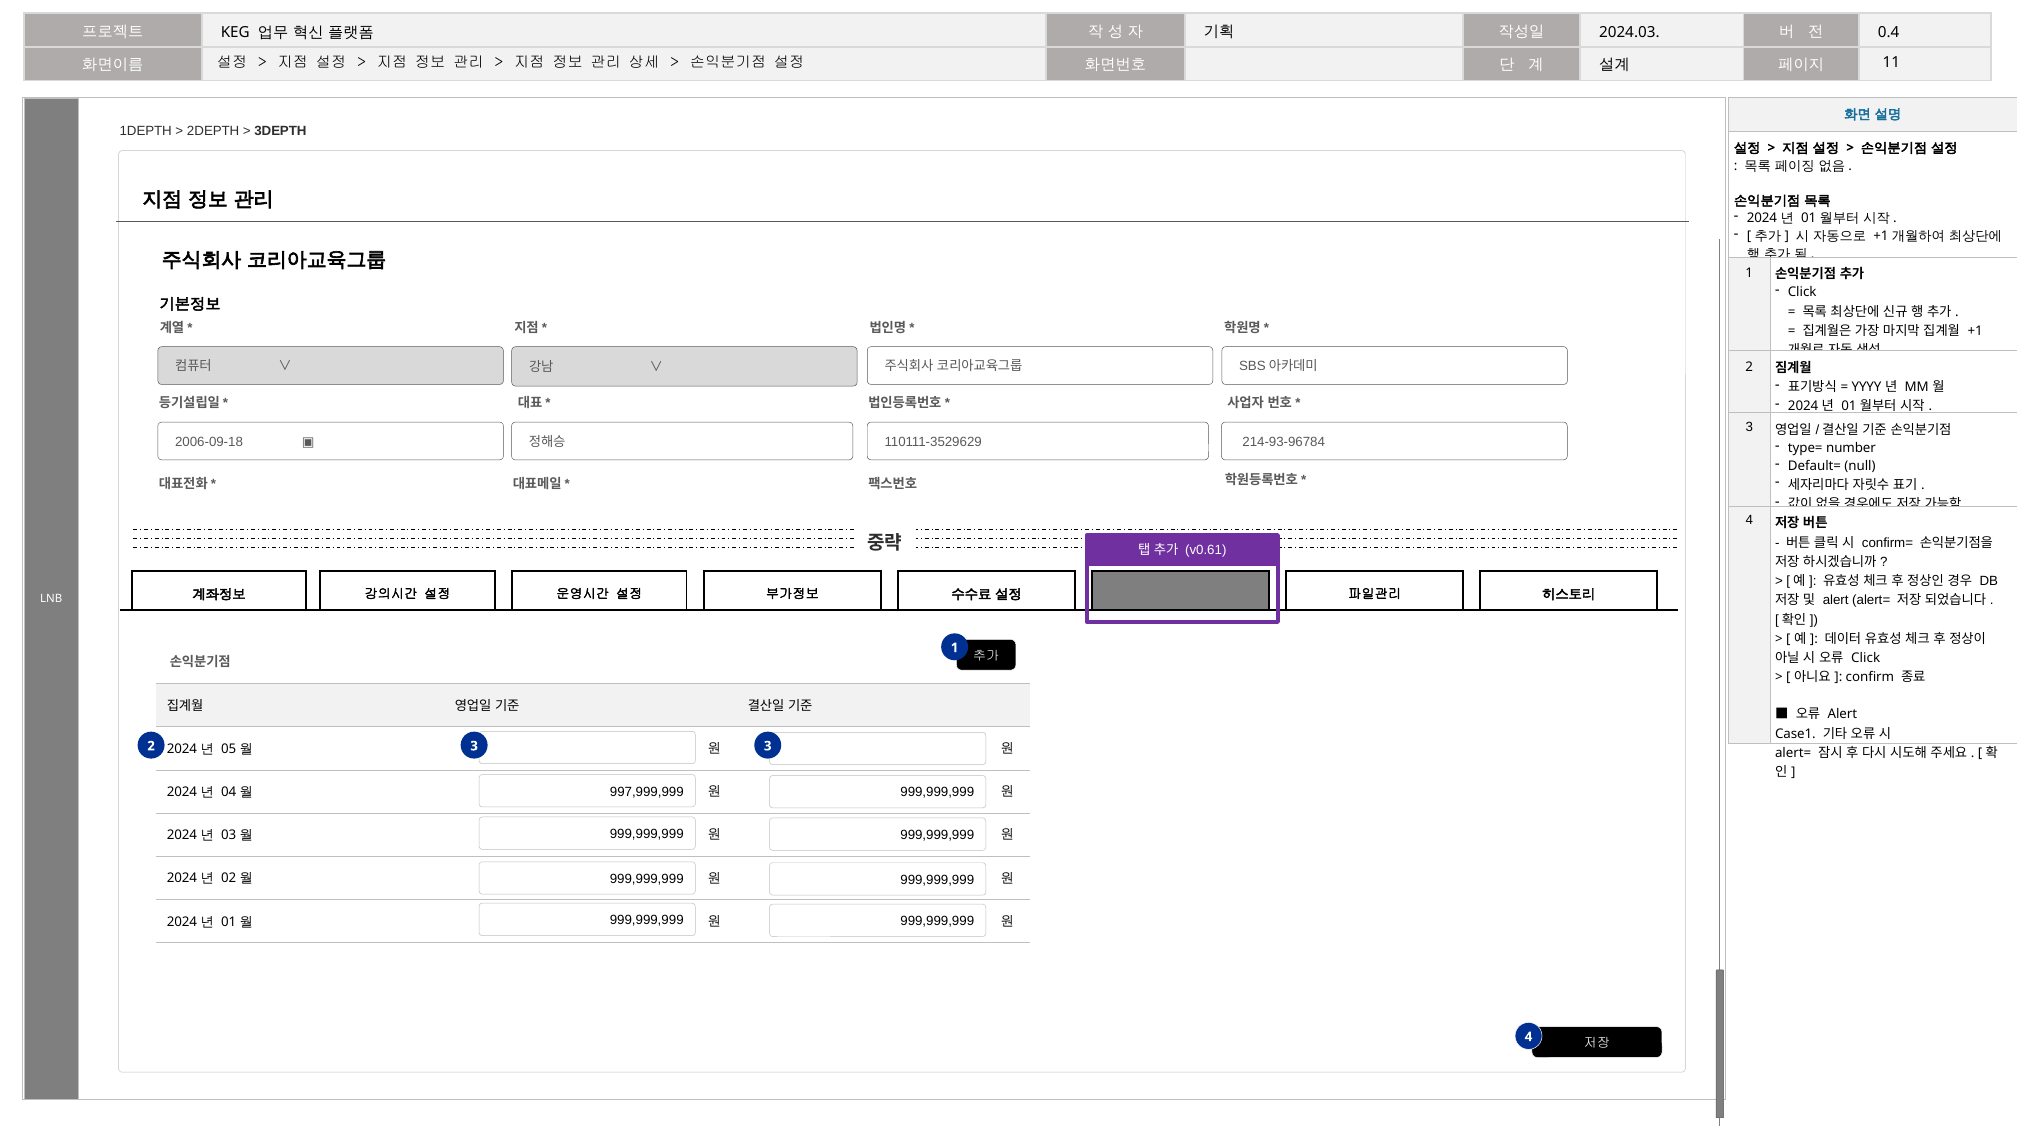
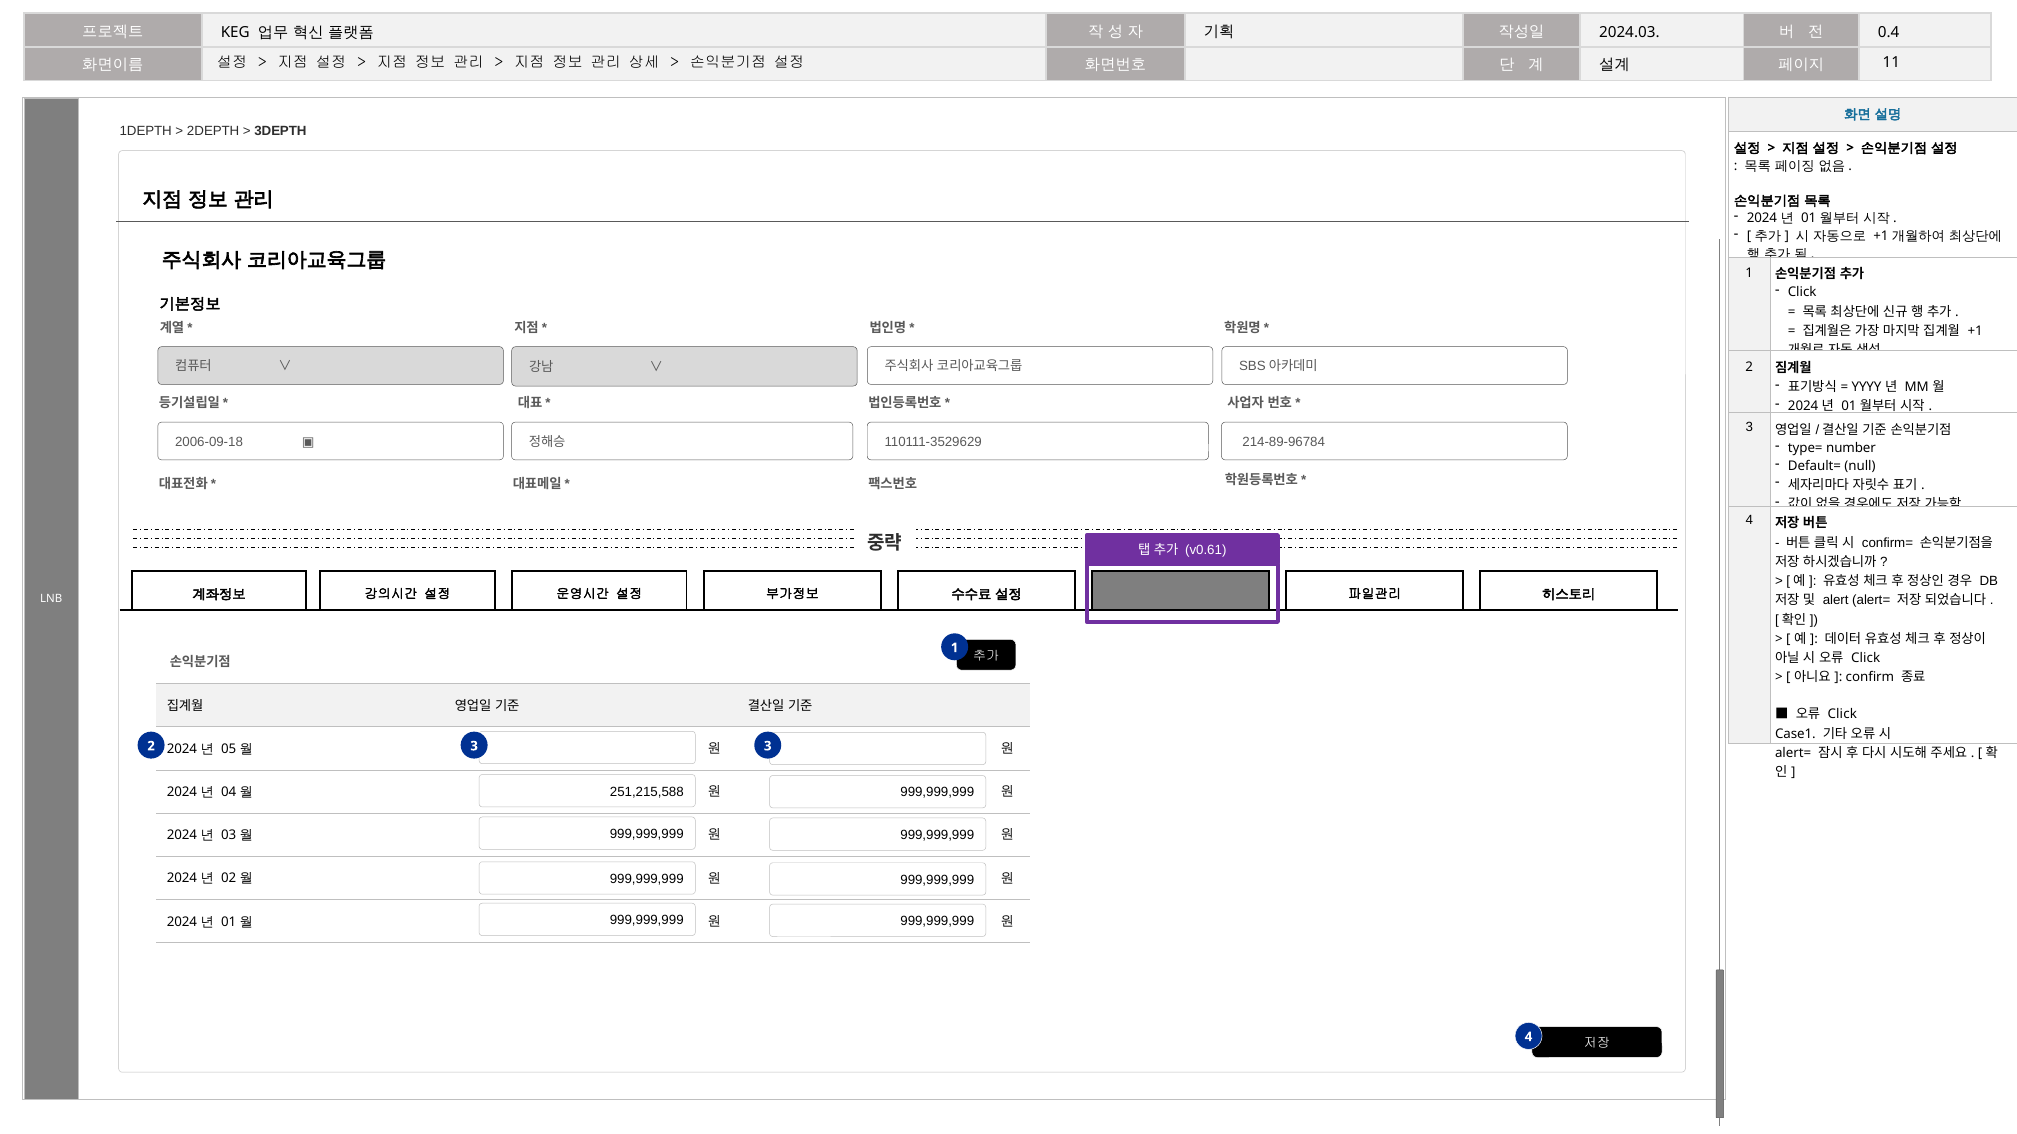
214-93-96784: 214-93-96784 -> 214-89-96784 (1284, 442)
Alert: Alert -> Click (1842, 715)
997,999,999: 997,999,999 -> 251,215,588 (647, 792)
